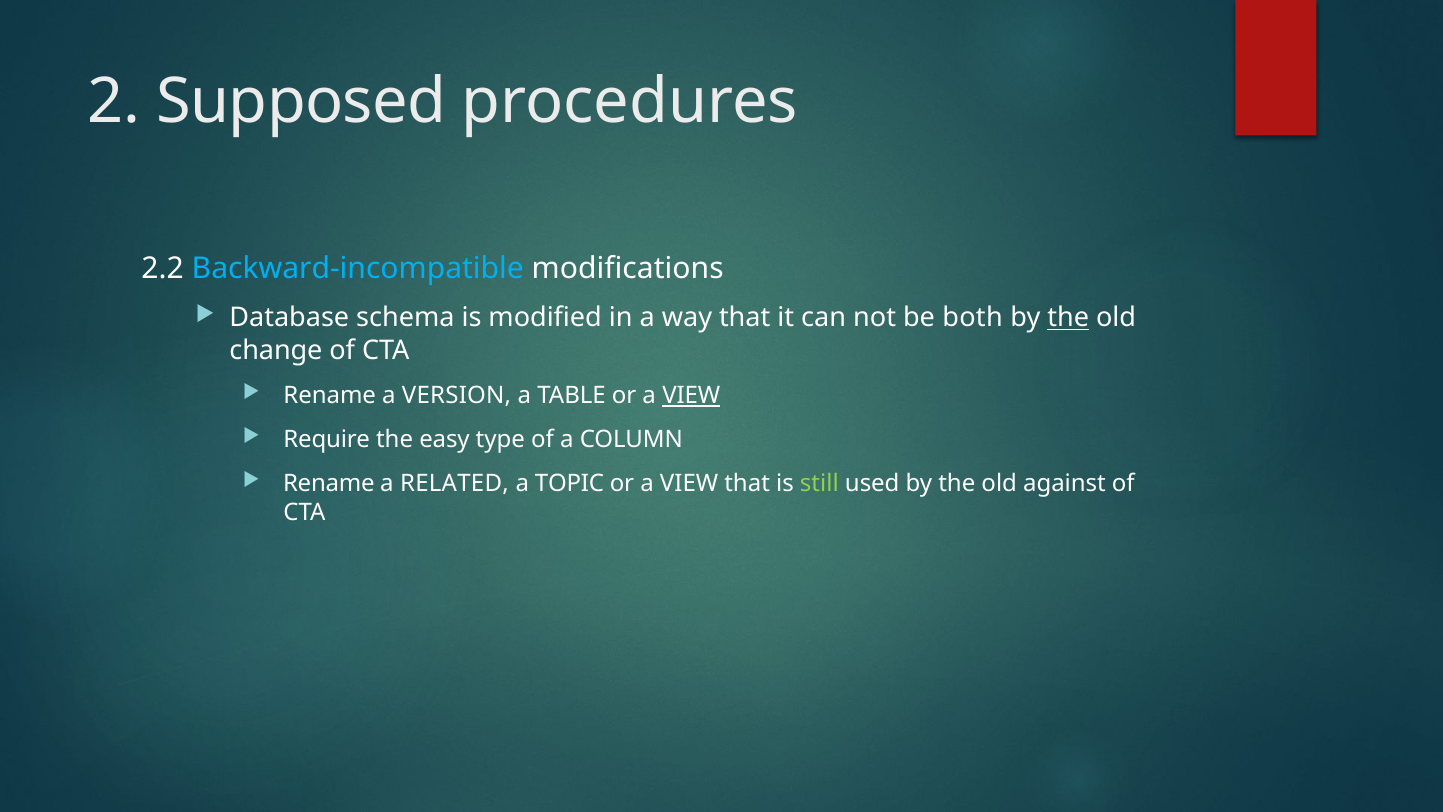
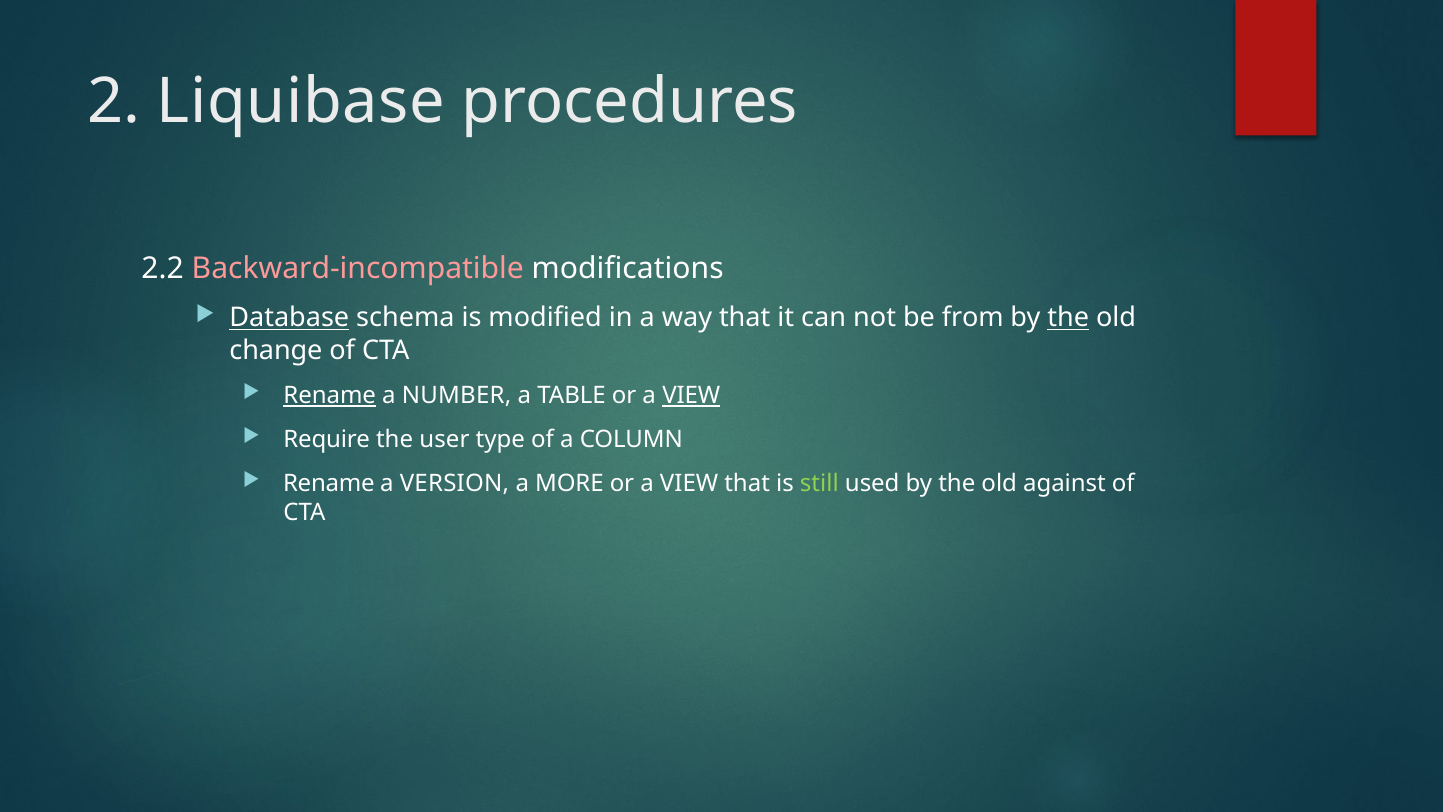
Supposed: Supposed -> Liquibase (301, 101)
Backward-incompatible colour: light blue -> pink (358, 269)
Database underline: none -> present (289, 318)
both: both -> from (973, 318)
Rename underline: none -> present (330, 396)
VERSION: VERSION -> NUMBER (457, 396)
easy: easy -> user (444, 439)
RELATED: RELATED -> VERSION (454, 483)
TOPIC: TOPIC -> MORE (569, 483)
